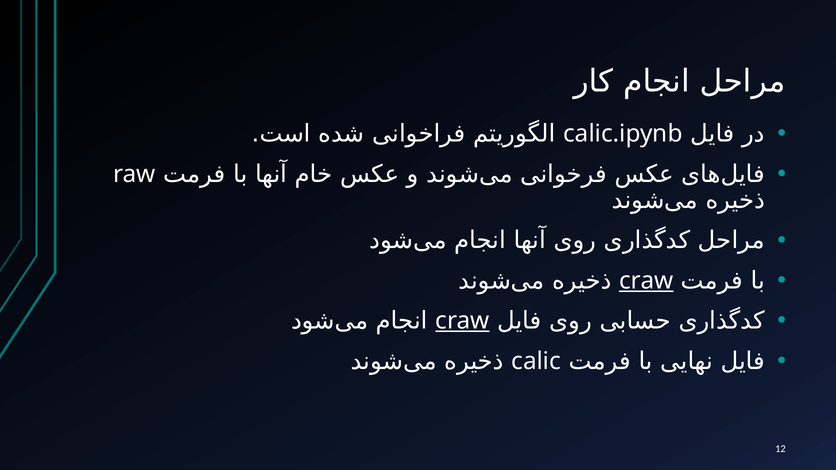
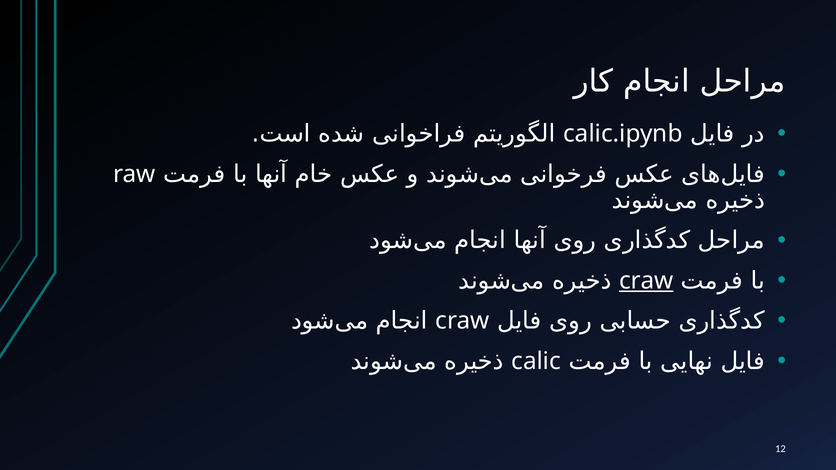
craw underline: present -> none (463, 321)
